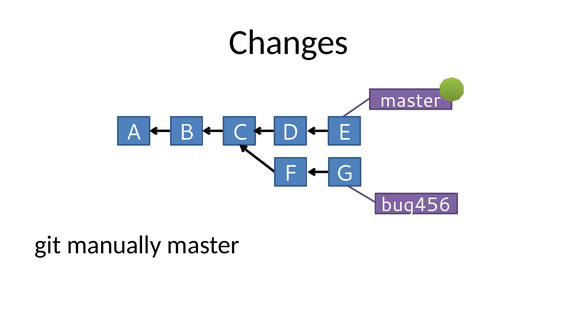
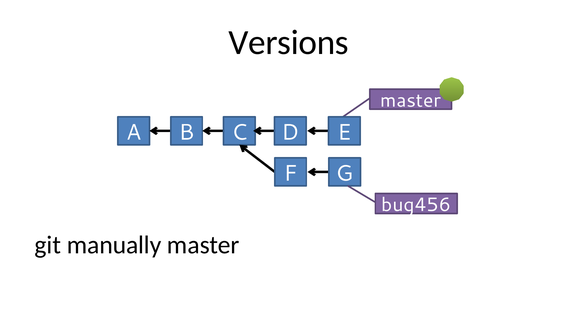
Changes: Changes -> Versions (289, 42)
